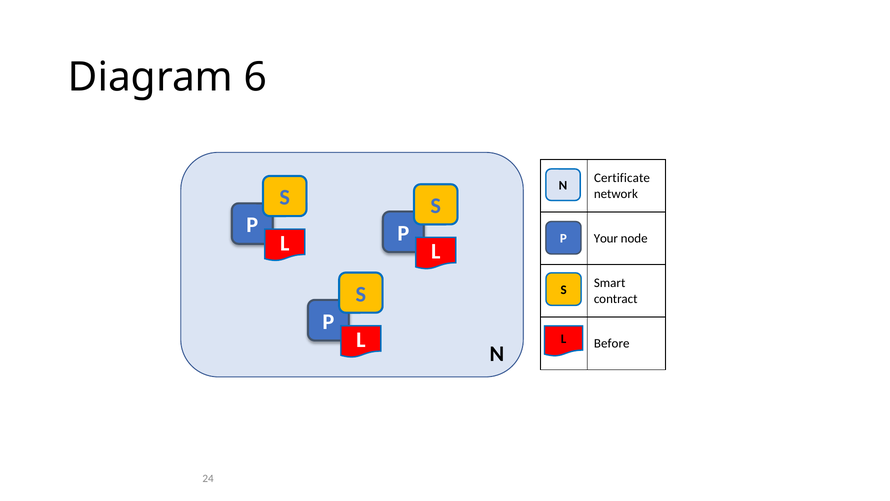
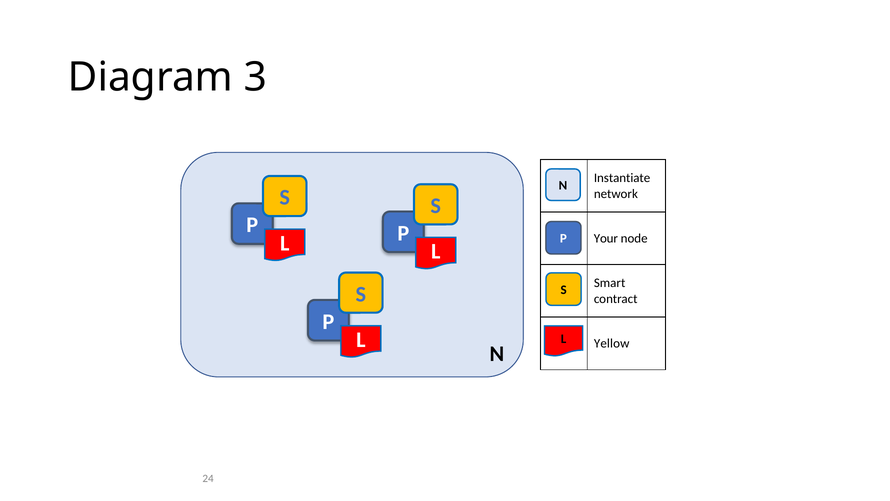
6: 6 -> 3 (255, 77)
Certificate: Certificate -> Instantiate (622, 178)
Before: Before -> Yellow (612, 343)
